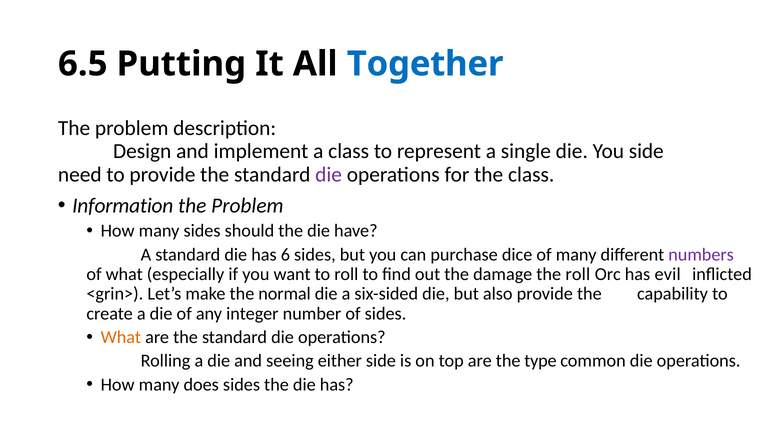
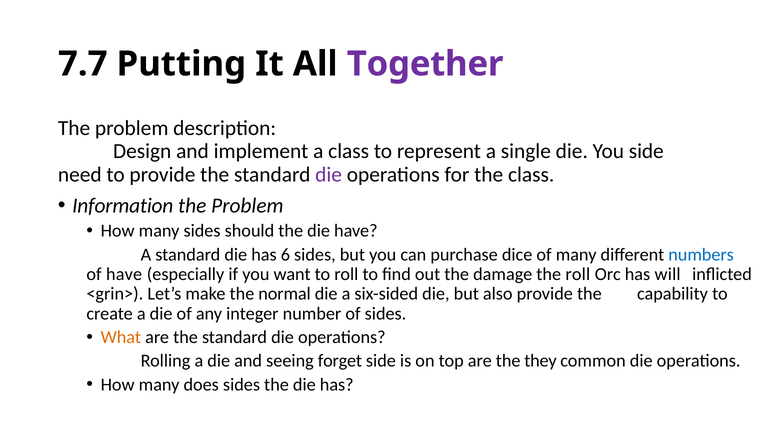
6.5: 6.5 -> 7.7 (83, 64)
Together colour: blue -> purple (425, 64)
numbers colour: purple -> blue (701, 254)
of what: what -> have (124, 274)
evil: evil -> will (668, 274)
either: either -> forget (340, 360)
type: type -> they (540, 360)
